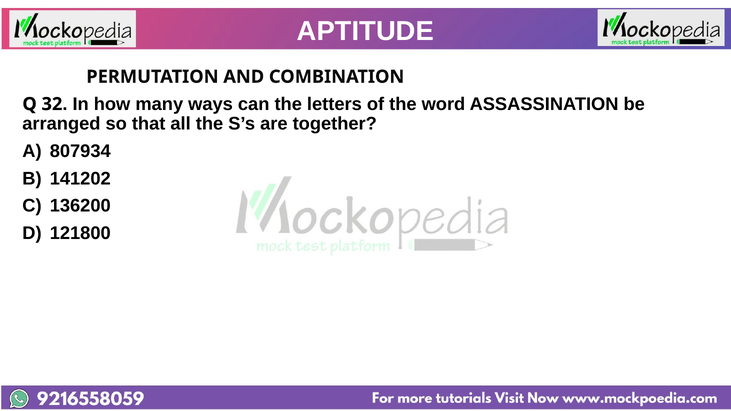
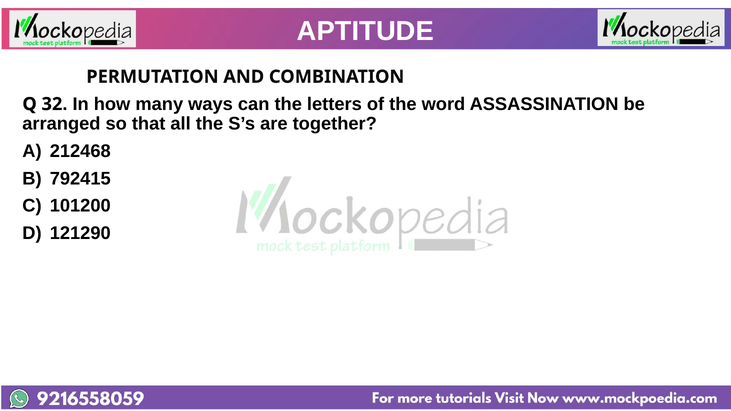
807934: 807934 -> 212468 (80, 151)
141202: 141202 -> 792415 (80, 179)
136200: 136200 -> 101200 (80, 206)
121800: 121800 -> 121290 (80, 233)
